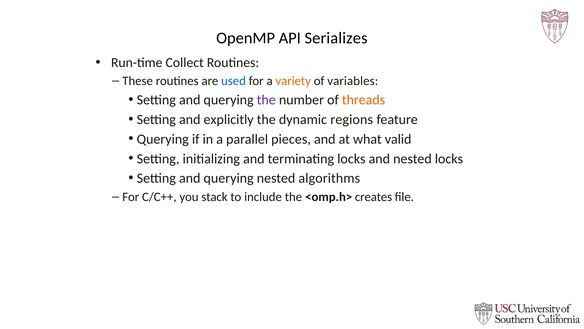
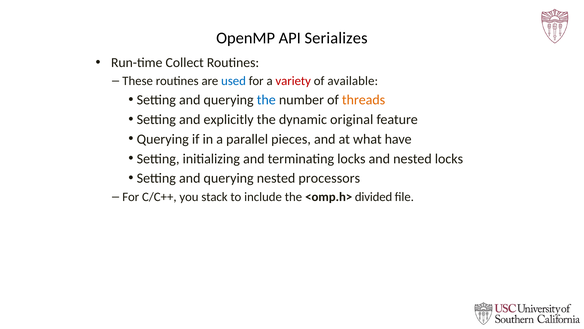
variety colour: orange -> red (293, 81)
variables: variables -> available (353, 81)
the colour: purple -> blue (266, 100)
regions: regions -> original (352, 119)
valid: valid -> have (398, 139)
algorithms: algorithms -> processors (329, 178)
creates: creates -> divided (374, 197)
